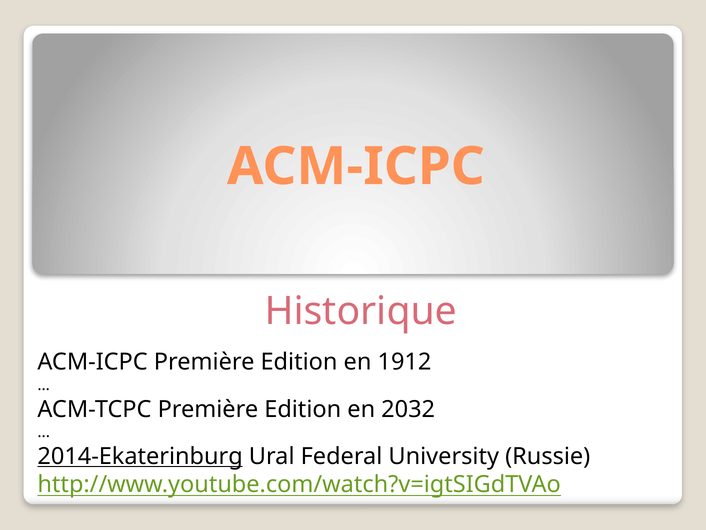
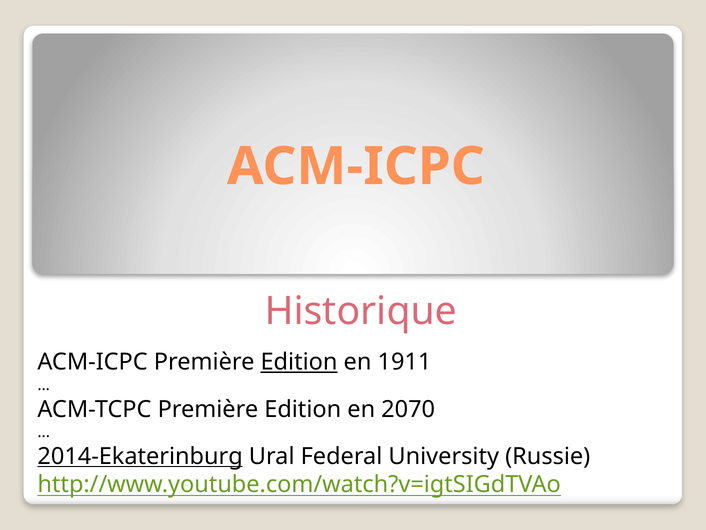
Edition underline: none -> present (299, 362)
1912: 1912 -> 1911 (404, 362)
2032: 2032 -> 2070 (408, 409)
